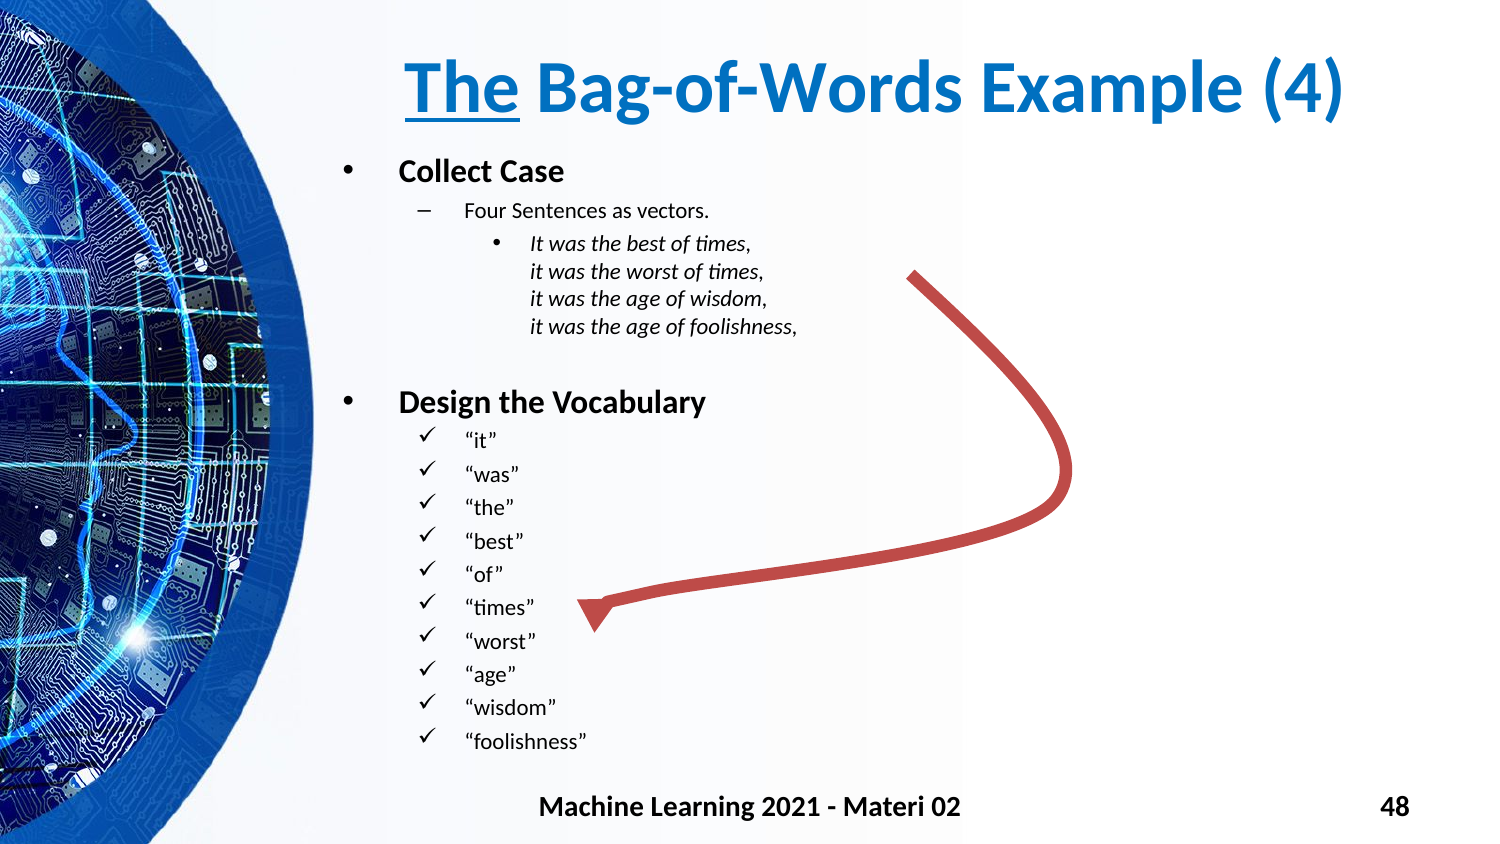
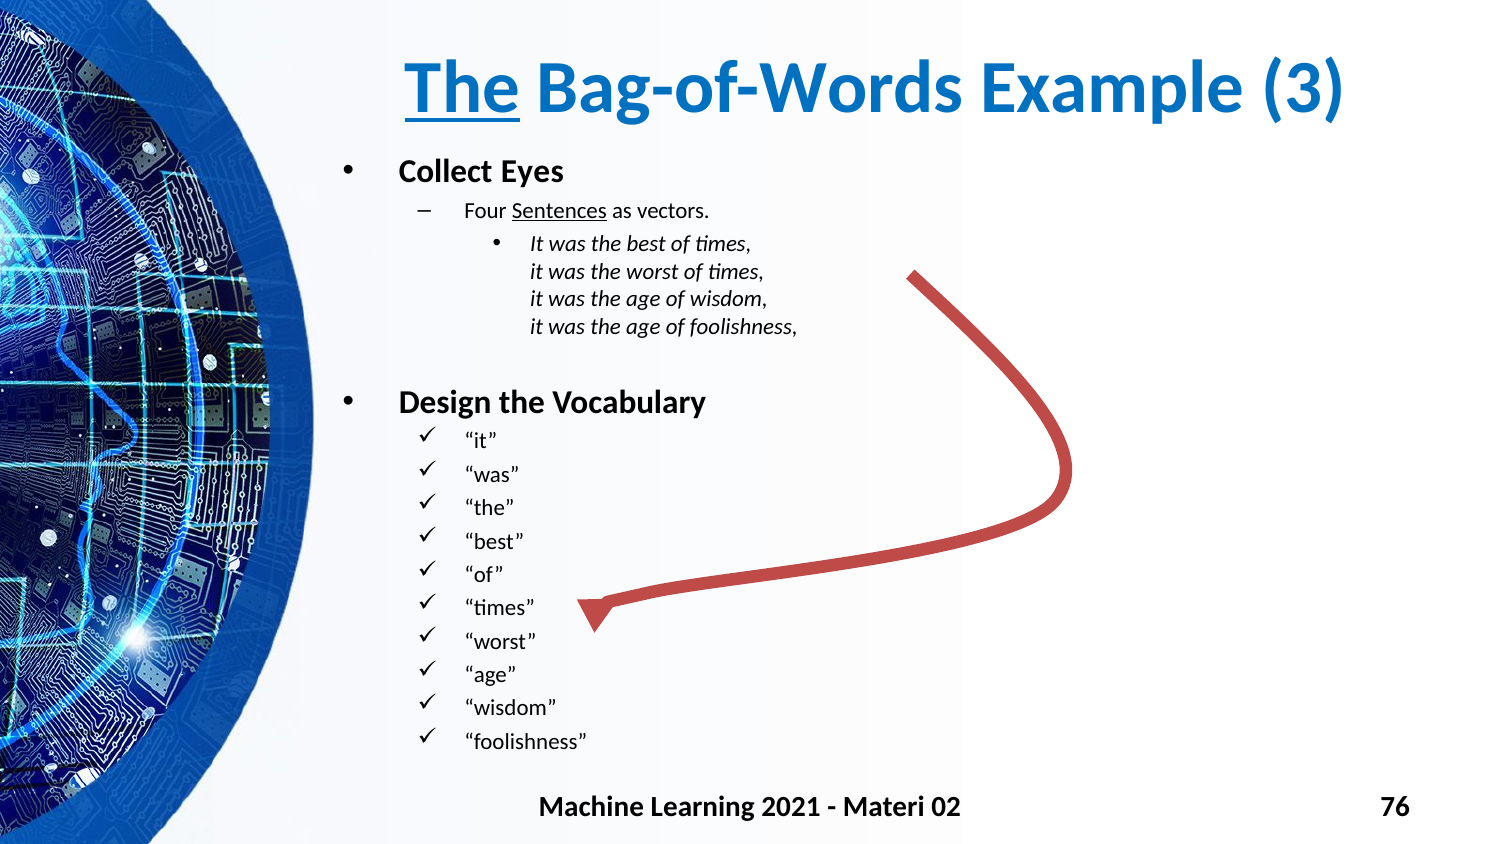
4: 4 -> 3 (1304, 88)
Case: Case -> Eyes (532, 172)
Sentences underline: none -> present (559, 211)
48: 48 -> 76 (1395, 806)
